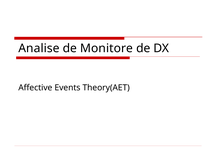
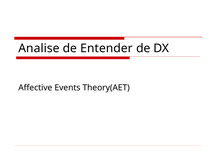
Monitore: Monitore -> Entender (106, 48)
